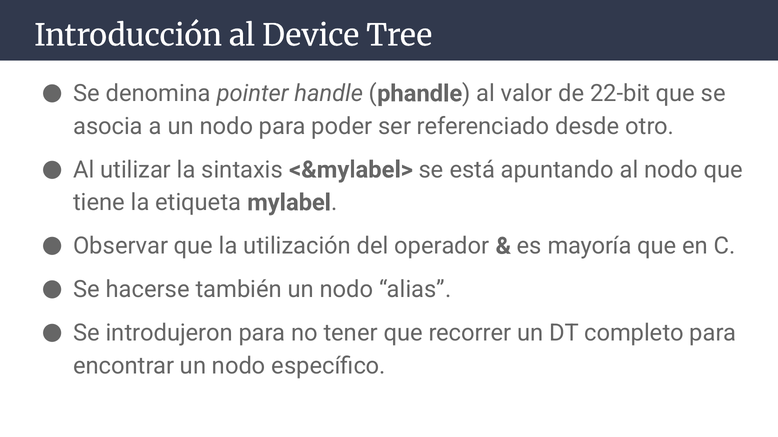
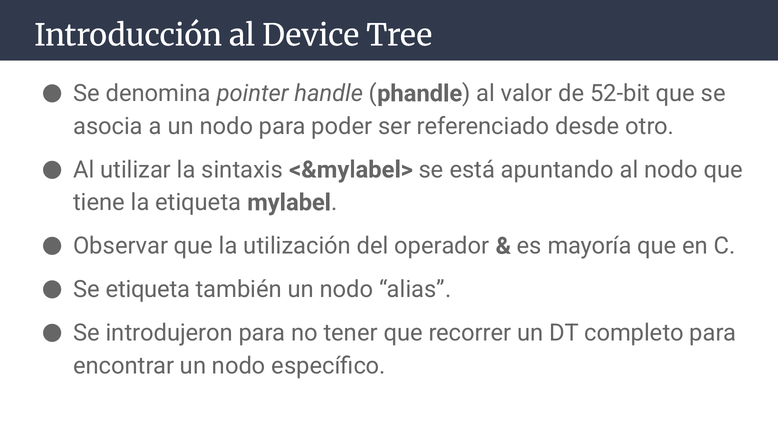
22-bit: 22-bit -> 52-bit (620, 94)
Se hacerse: hacerse -> etiqueta (148, 290)
